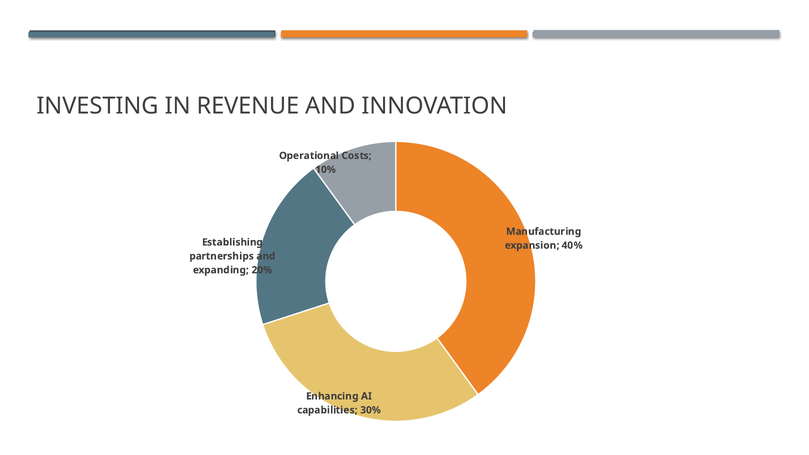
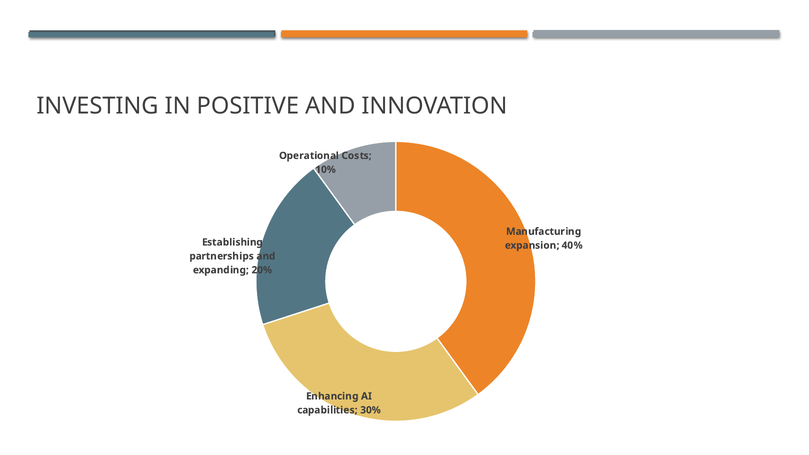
REVENUE: REVENUE -> POSITIVE (248, 106)
